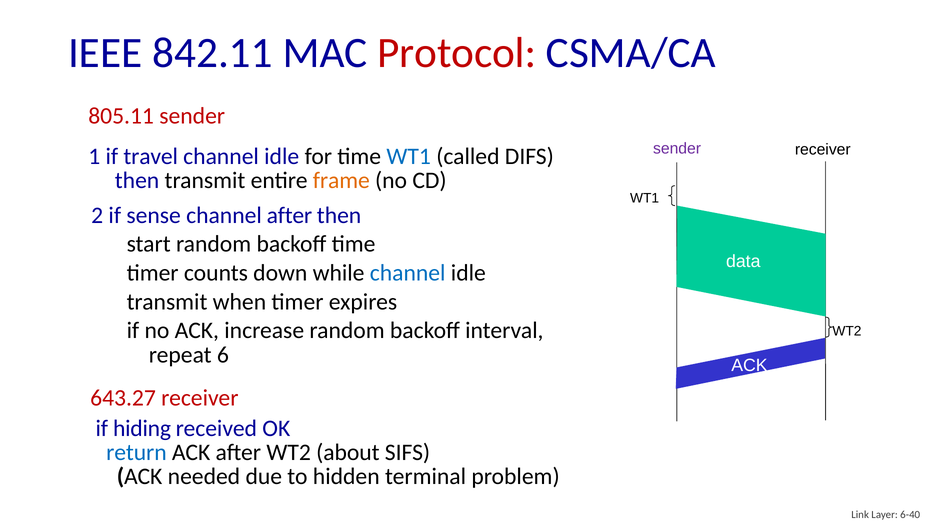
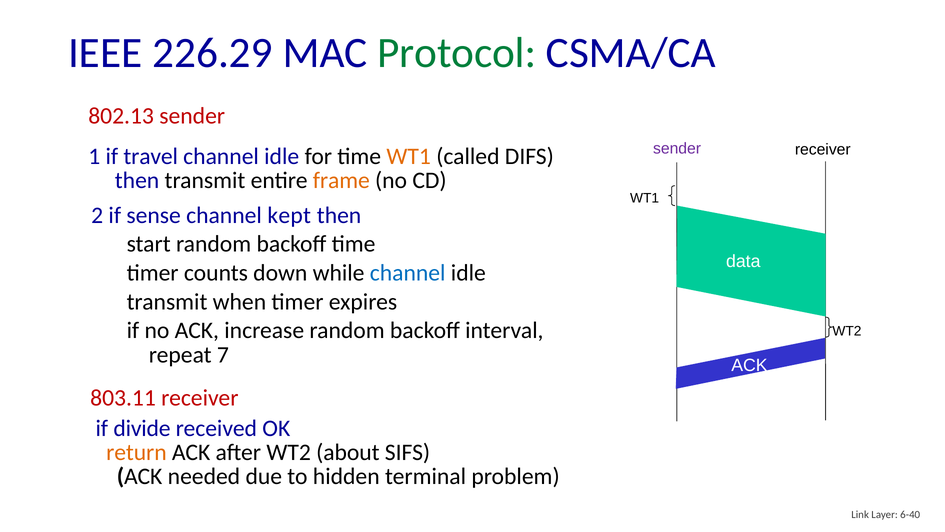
842.11: 842.11 -> 226.29 (213, 53)
Protocol colour: red -> green (457, 53)
805.11: 805.11 -> 802.13 (121, 116)
WT1 colour: blue -> orange (409, 156)
channel after: after -> kept (289, 215)
6: 6 -> 7 (223, 354)
643.27: 643.27 -> 803.11 (123, 398)
hiding: hiding -> divide (142, 428)
return colour: blue -> orange (136, 452)
